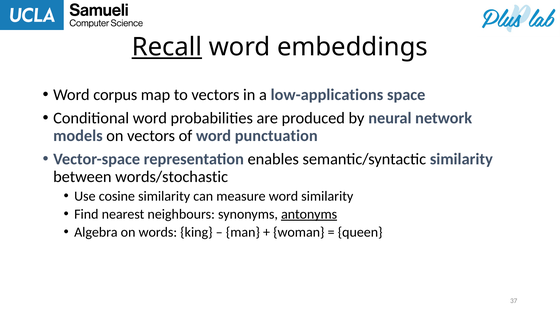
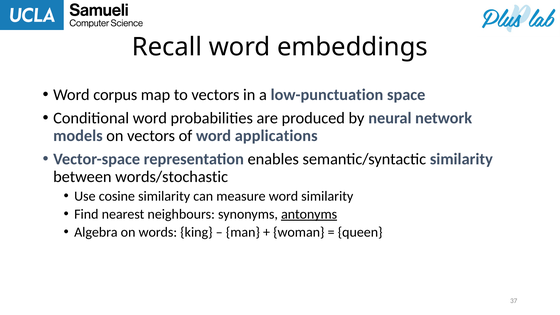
Recall underline: present -> none (167, 47)
low-applications: low-applications -> low-punctuation (327, 95)
punctuation: punctuation -> applications (276, 136)
